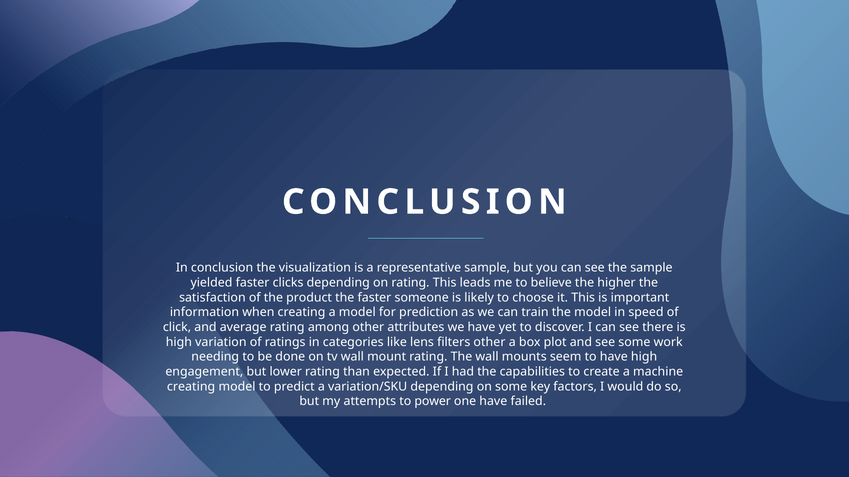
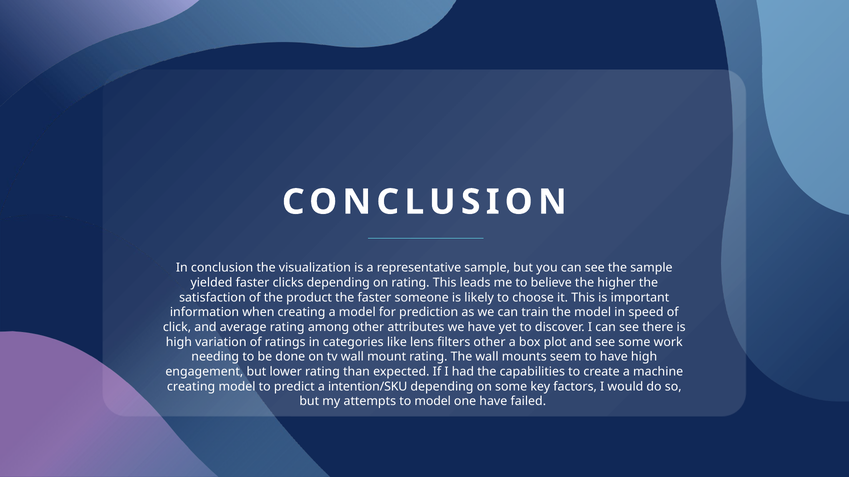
variation/SKU: variation/SKU -> intention/SKU (368, 387)
to power: power -> model (433, 402)
